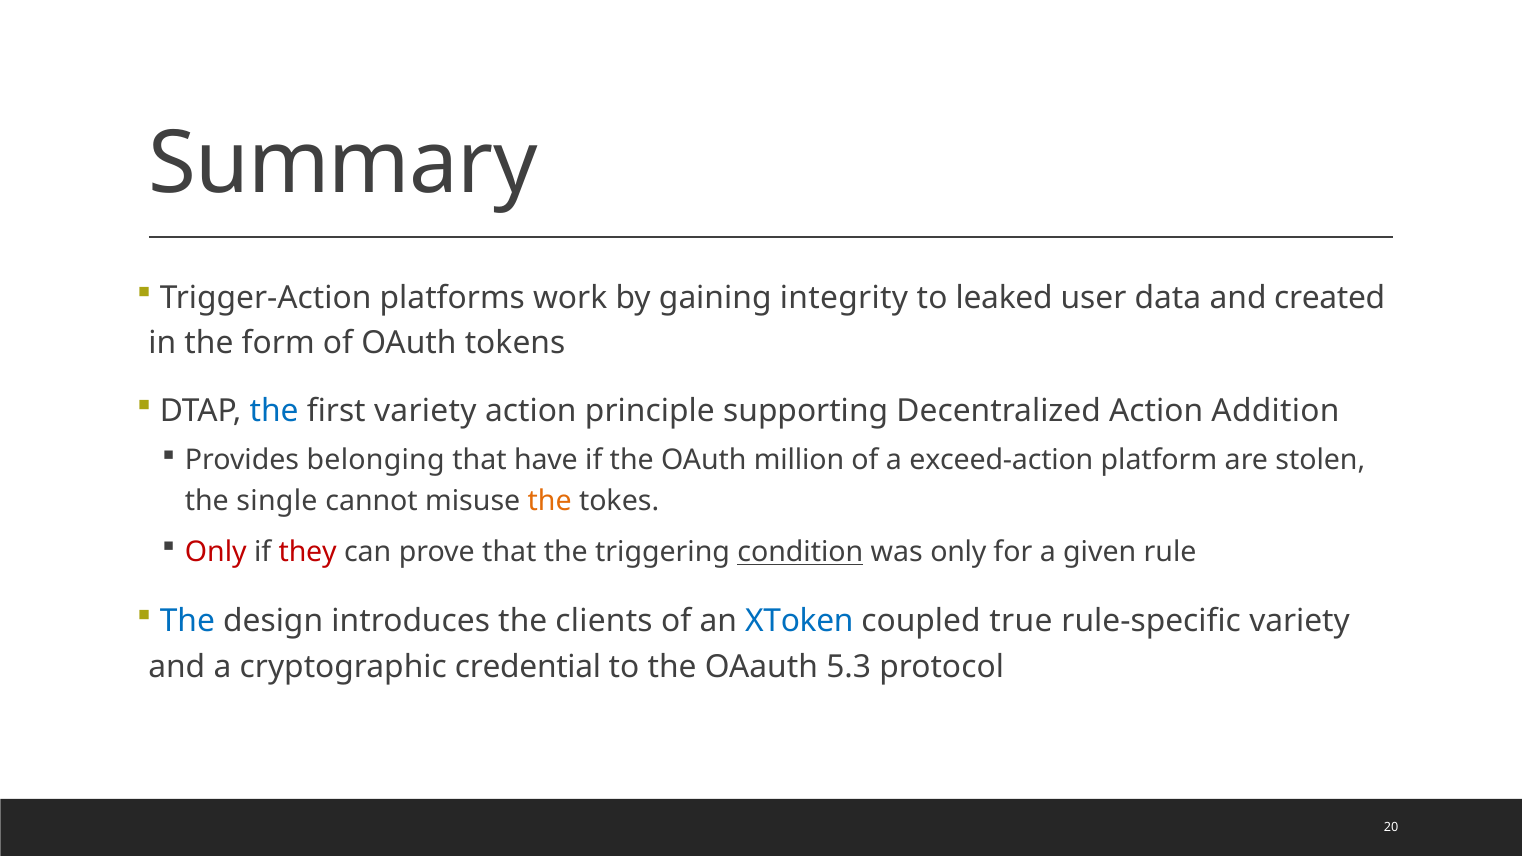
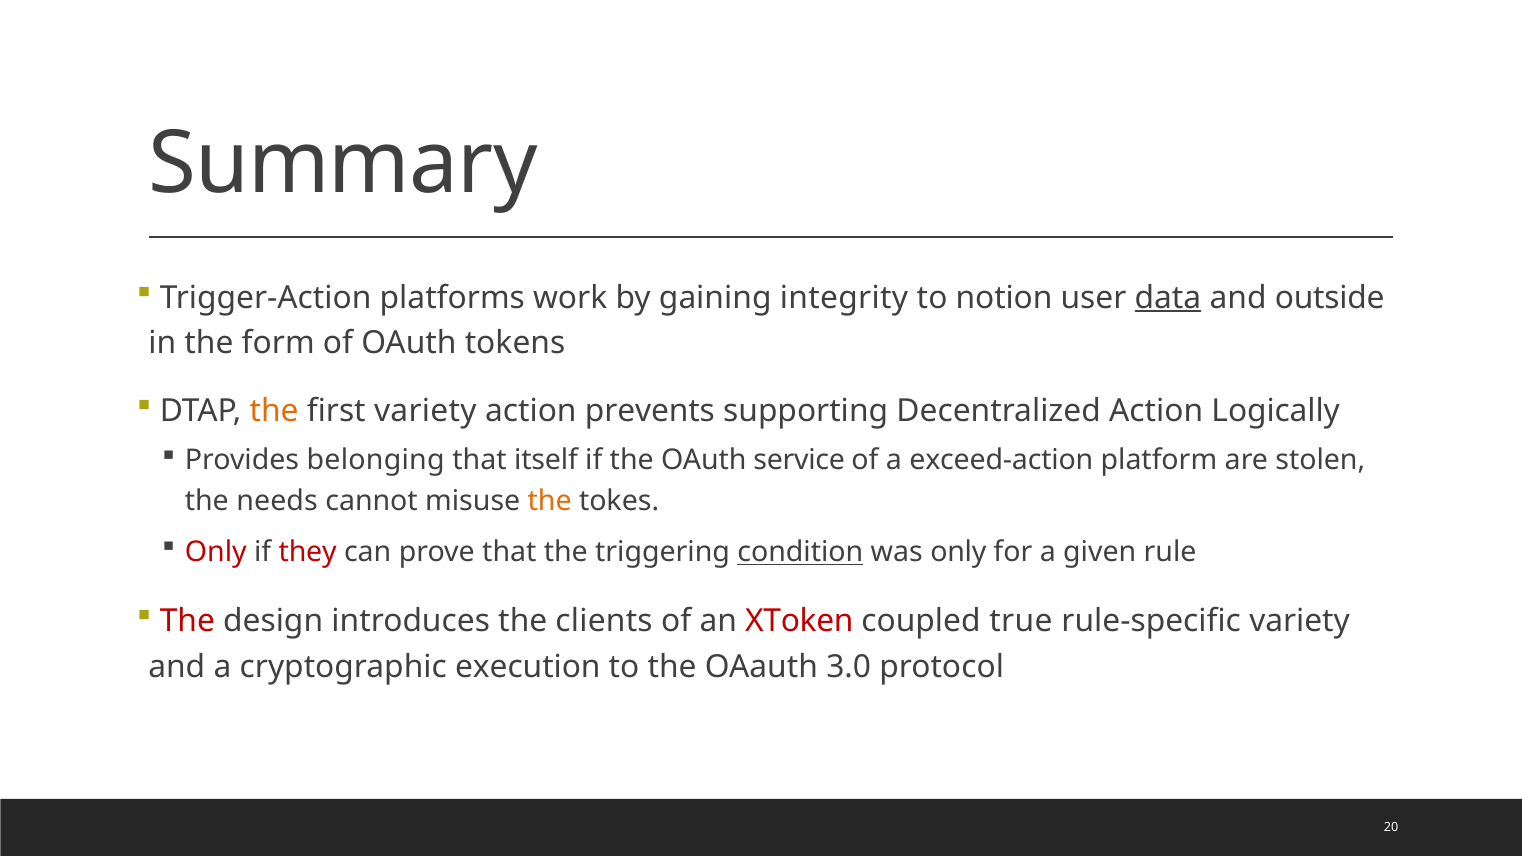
leaked: leaked -> notion (1004, 298)
data underline: none -> present (1168, 298)
created: created -> outside (1330, 298)
the colour: blue -> orange (274, 411)
principle: principle -> prevents (650, 411)
Addition: Addition -> Logically (1276, 411)
have: have -> itself (546, 461)
million: million -> service (799, 461)
single: single -> needs (277, 502)
The colour: blue -> red (187, 622)
XToken colour: blue -> red (799, 622)
credential: credential -> execution (528, 667)
5.3: 5.3 -> 3.0 (849, 667)
